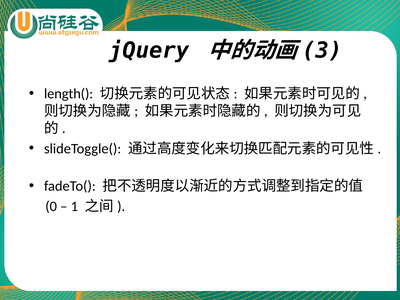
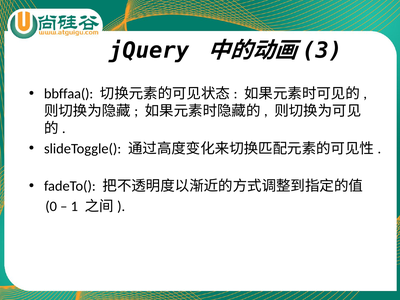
length(: length( -> bbffaa( (69, 94)
